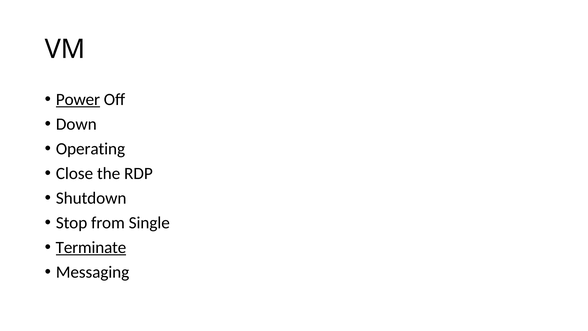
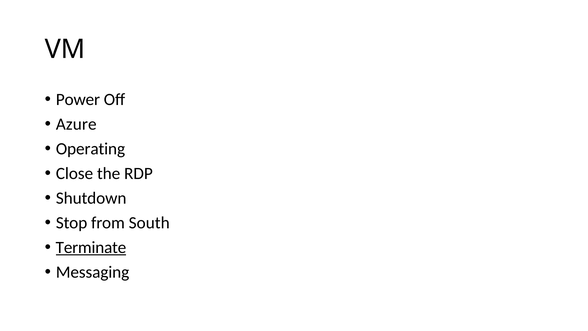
Power underline: present -> none (78, 99)
Down: Down -> Azure (76, 124)
Single: Single -> South (149, 223)
